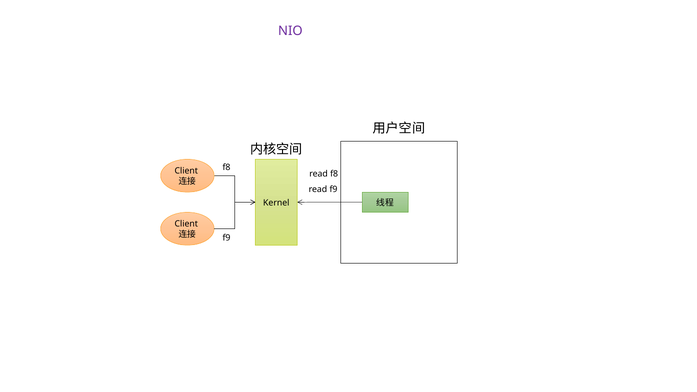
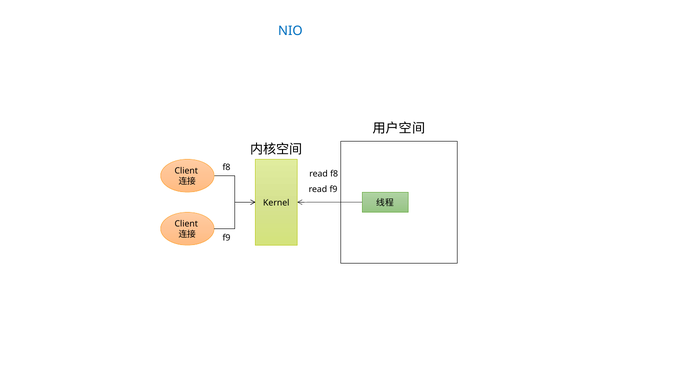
NIO colour: purple -> blue (290, 31)
